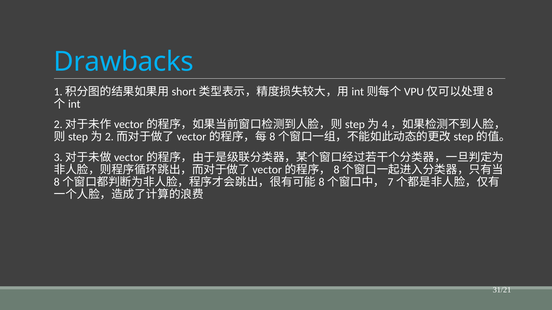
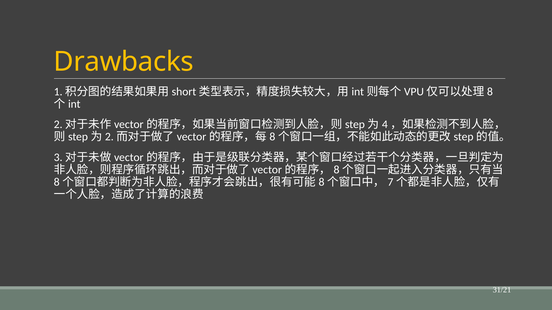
Drawbacks colour: light blue -> yellow (124, 62)
